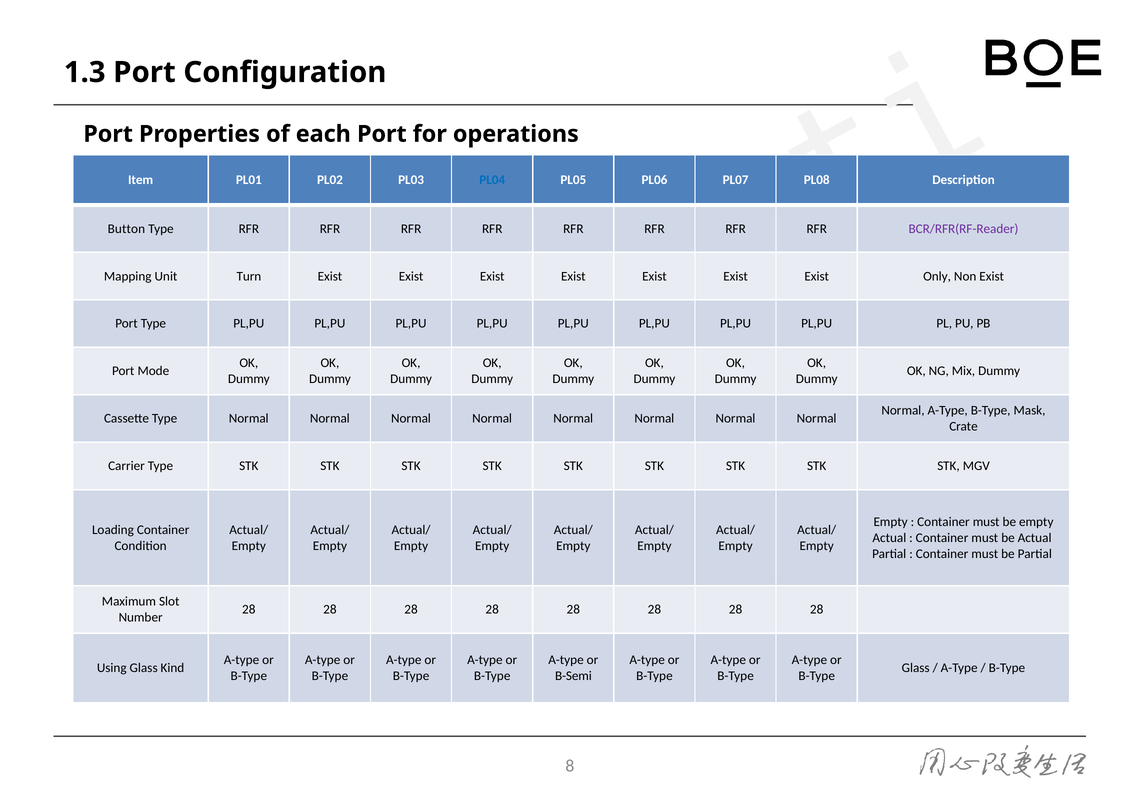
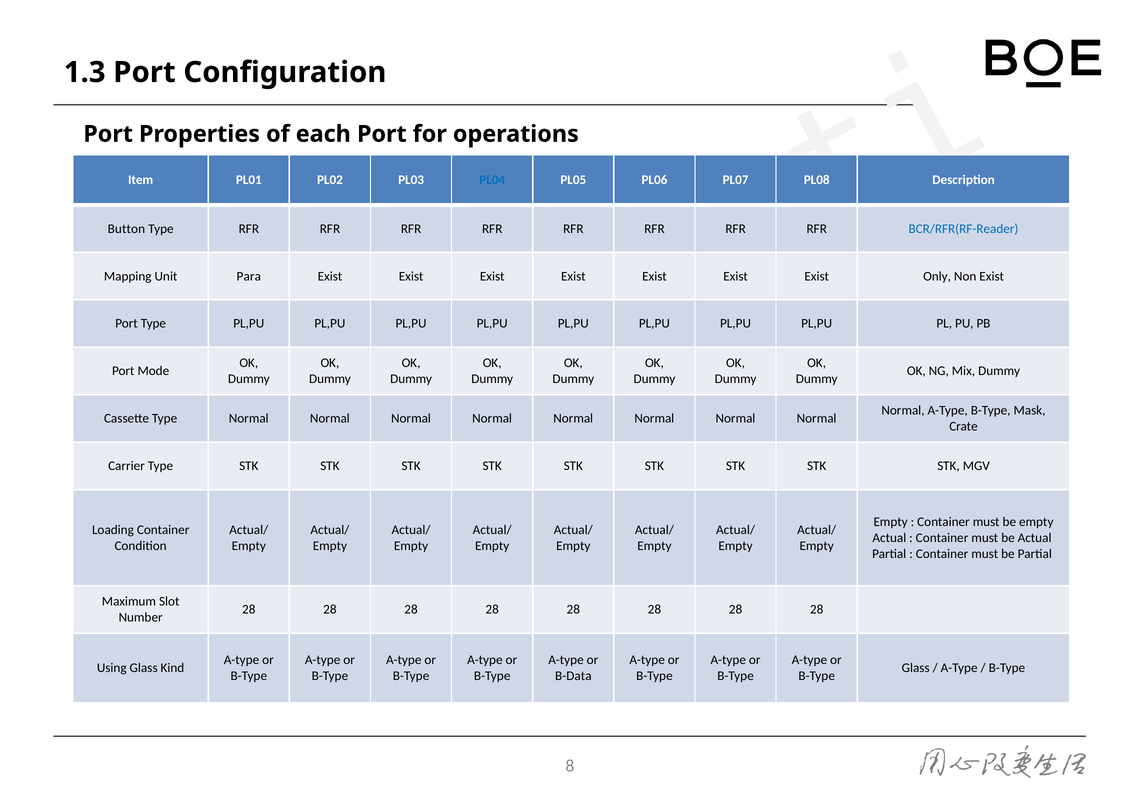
BCR/RFR(RF-Reader colour: purple -> blue (963, 229)
Turn: Turn -> Para (249, 276)
B-Semi: B-Semi -> B-Data (573, 676)
